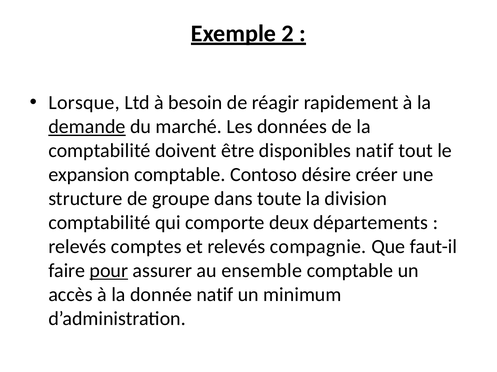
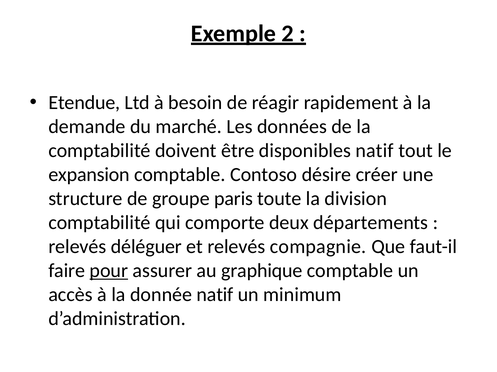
Lorsque: Lorsque -> Etendue (84, 103)
demande underline: present -> none (87, 127)
dans: dans -> paris (234, 199)
comptes: comptes -> déléguer (146, 247)
ensemble: ensemble -> graphique (262, 271)
